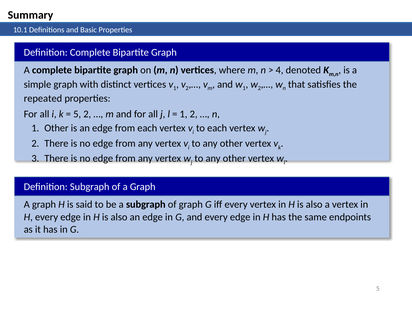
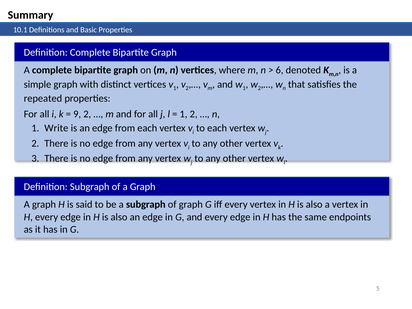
4: 4 -> 6 (280, 70)
5: 5 -> 9 (77, 114)
1 Other: Other -> Write (56, 128)
